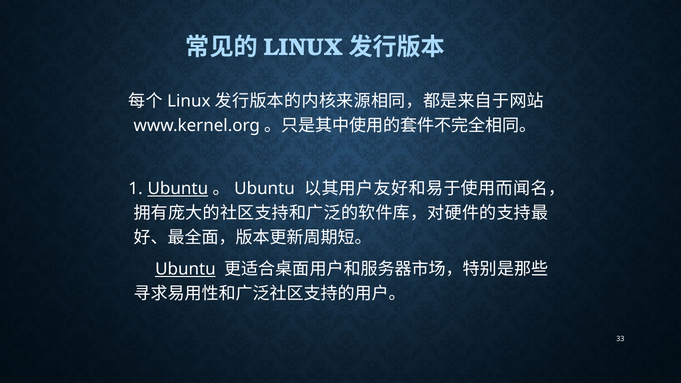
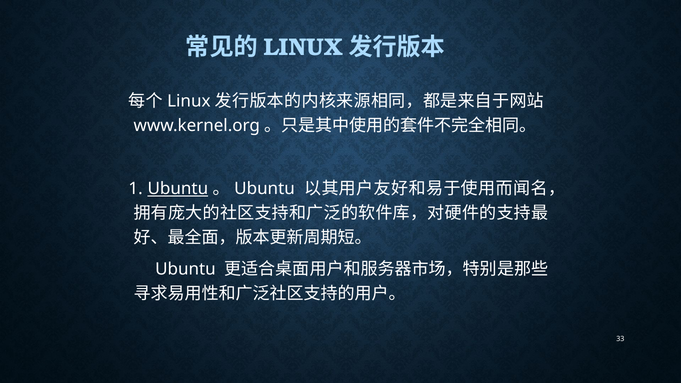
Ubuntu underline: present -> none (185, 269)
